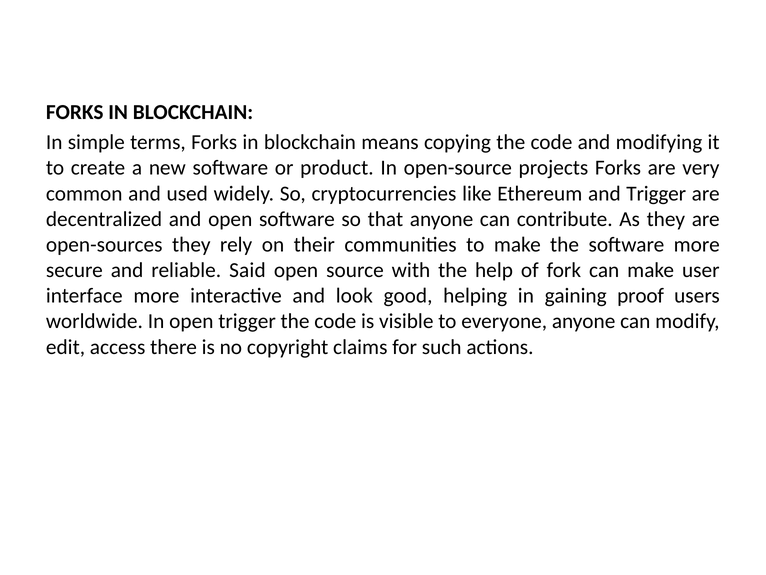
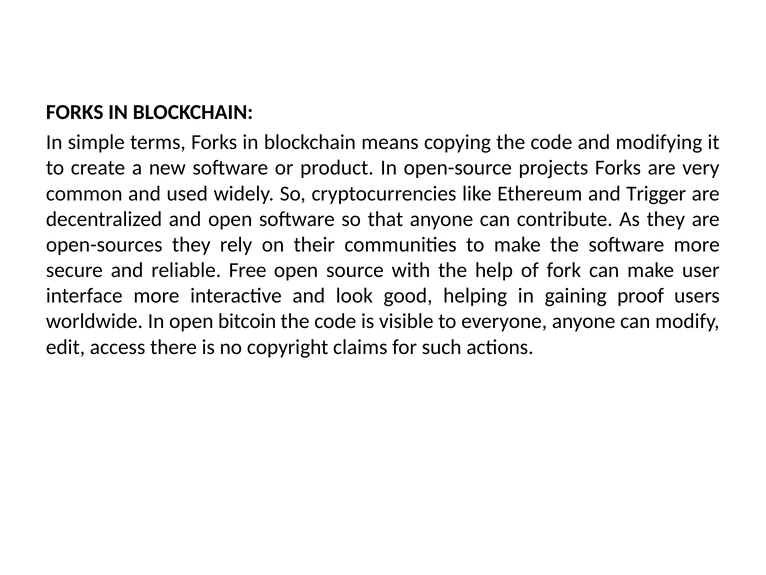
Said: Said -> Free (248, 270)
open trigger: trigger -> bitcoin (247, 321)
